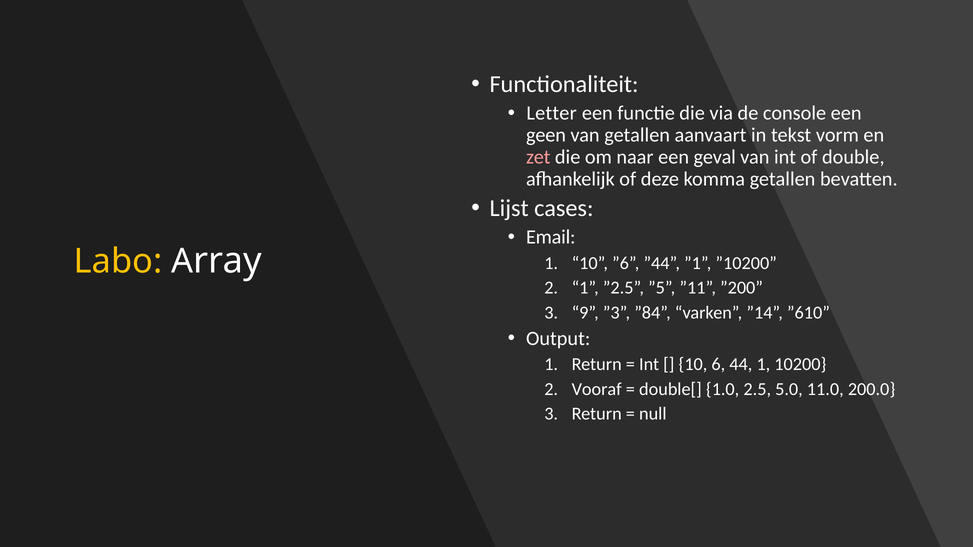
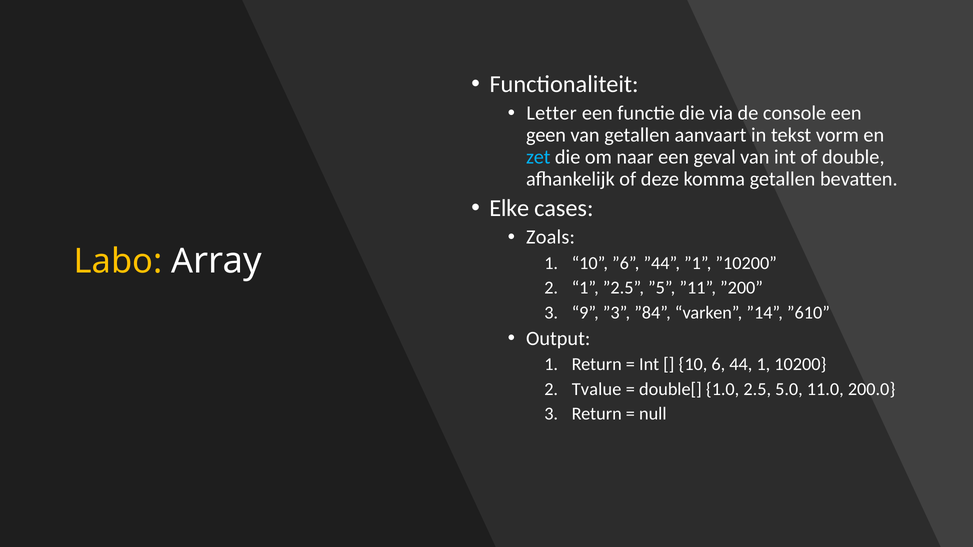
zet colour: pink -> light blue (538, 157)
Lijst: Lijst -> Elke (509, 208)
Email: Email -> Zoals (551, 237)
Vooraf: Vooraf -> Tvalue (597, 389)
